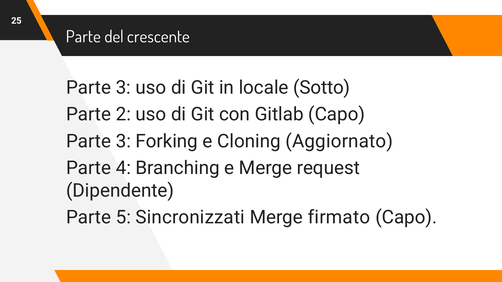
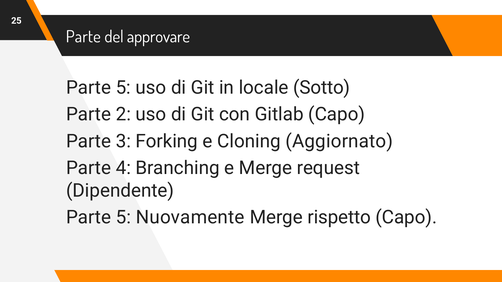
crescente: crescente -> approvare (158, 37)
3: 3 -> 5 (123, 88)
Sincronizzati: Sincronizzati -> Nuovamente (190, 218)
firmato: firmato -> rispetto (339, 218)
